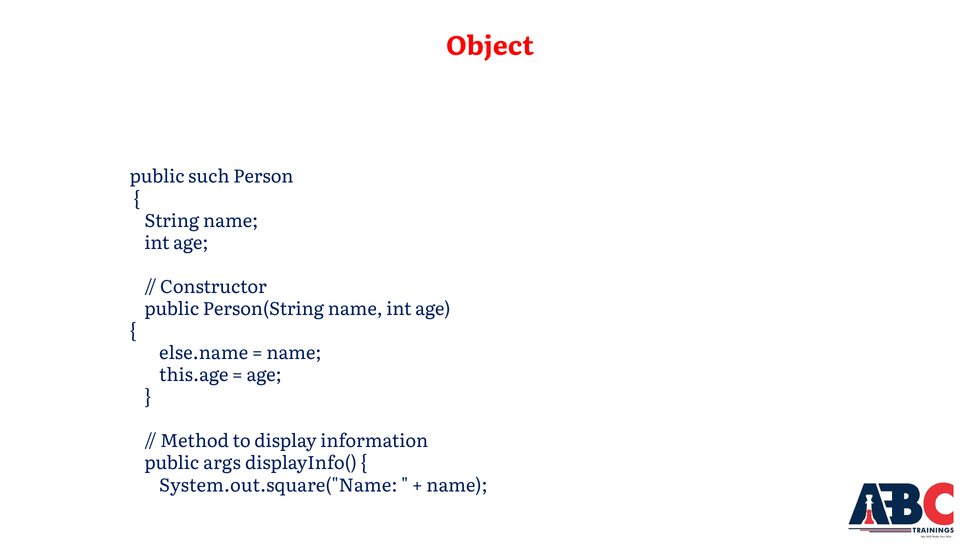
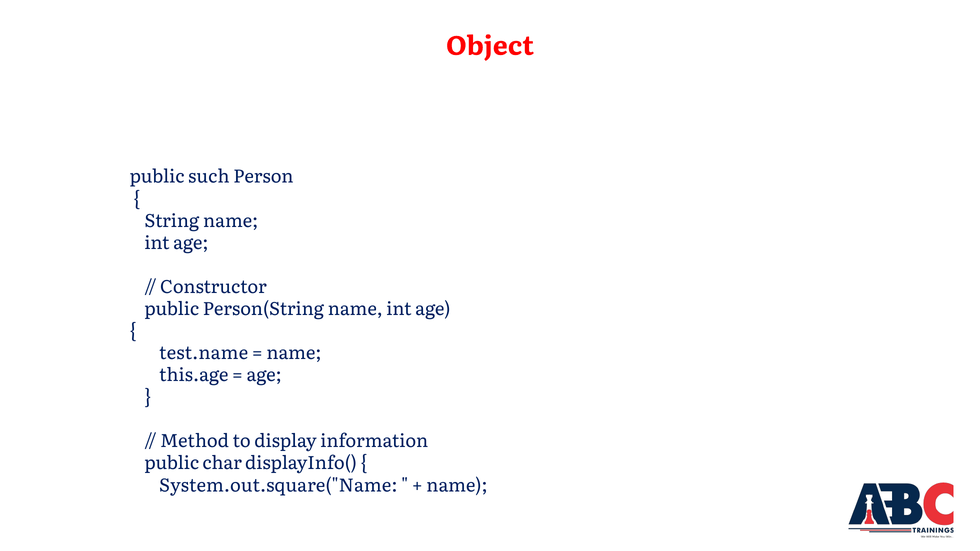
else.name: else.name -> test.name (204, 353)
args: args -> char (222, 464)
